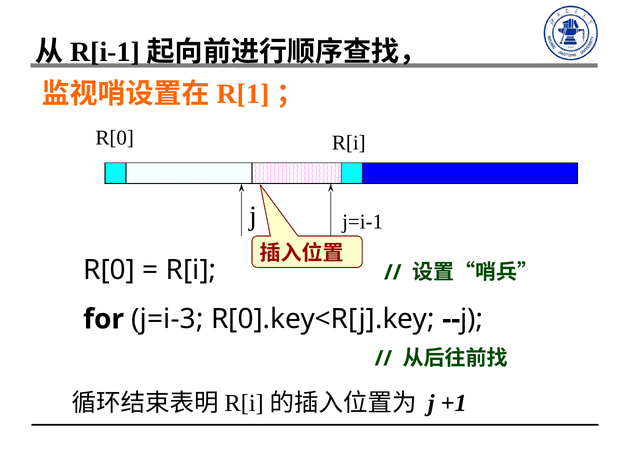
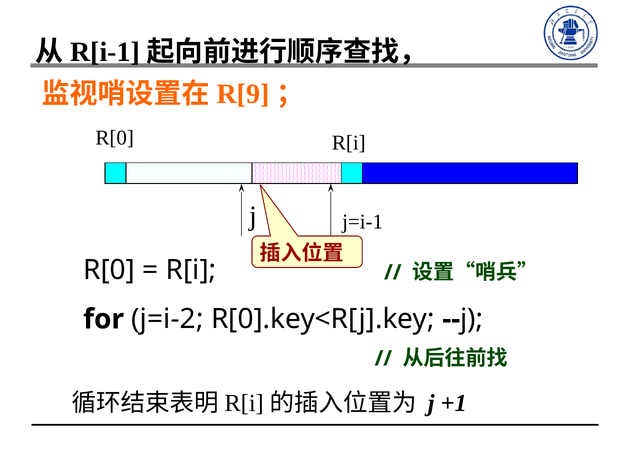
R[1: R[1 -> R[9 (243, 94)
j=i-3: j=i-3 -> j=i-2 (167, 320)
